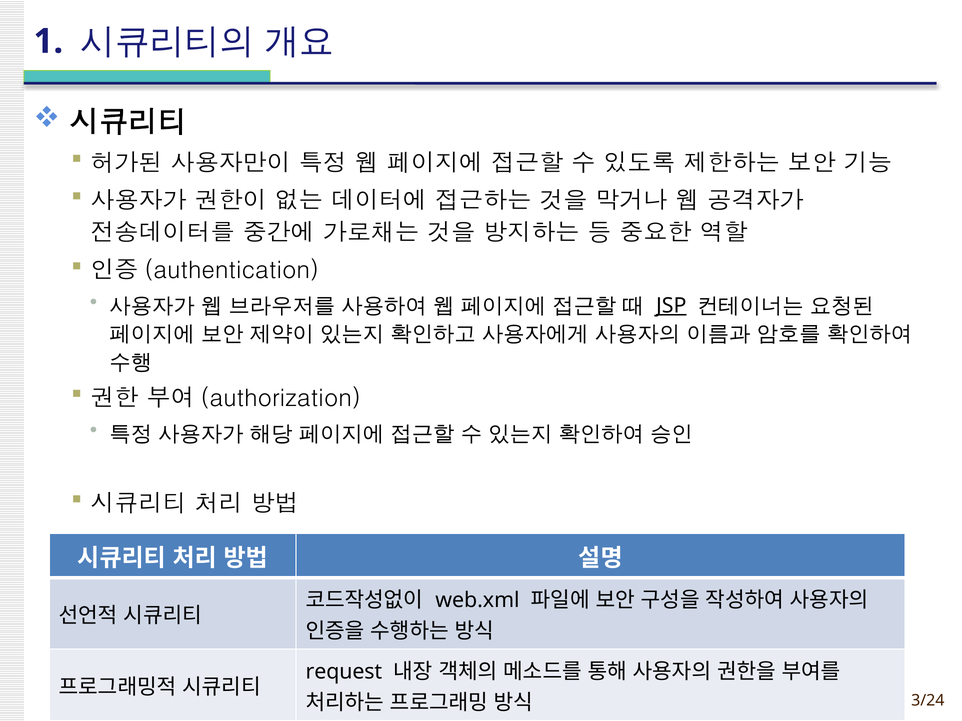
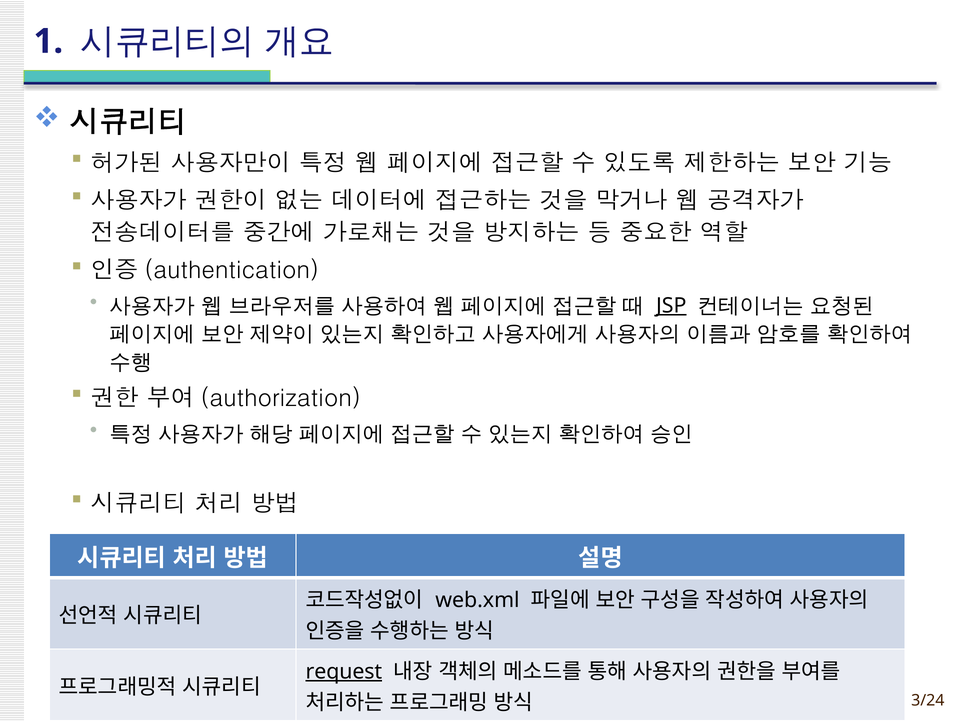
request underline: none -> present (344, 672)
